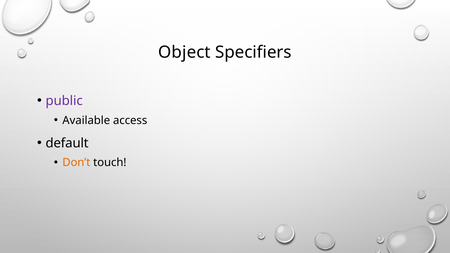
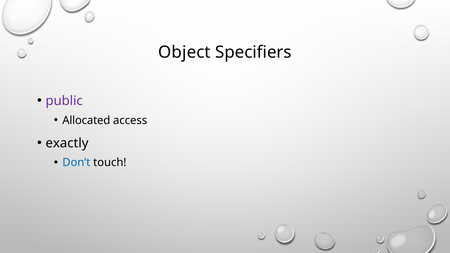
Available: Available -> Allocated (86, 121)
default: default -> exactly (67, 143)
Don’t colour: orange -> blue (76, 163)
